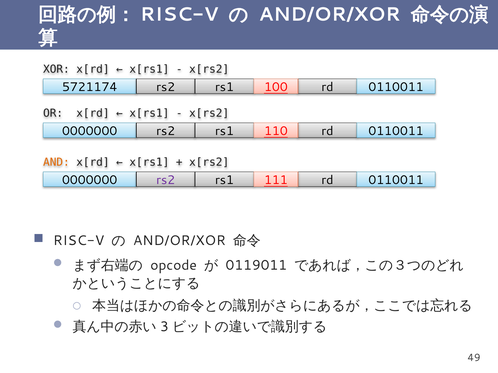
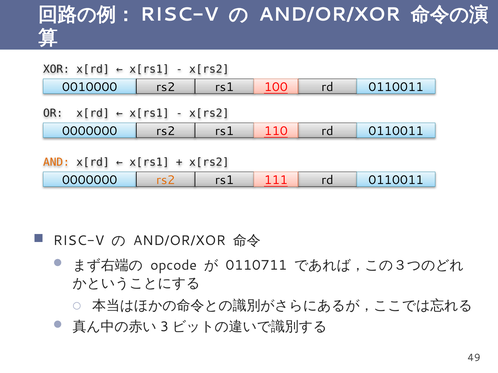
5721174: 5721174 -> 0010000 (90, 87)
rs2 colour: purple -> orange (166, 180)
0119011: 0119011 -> 0110711 (256, 266)
